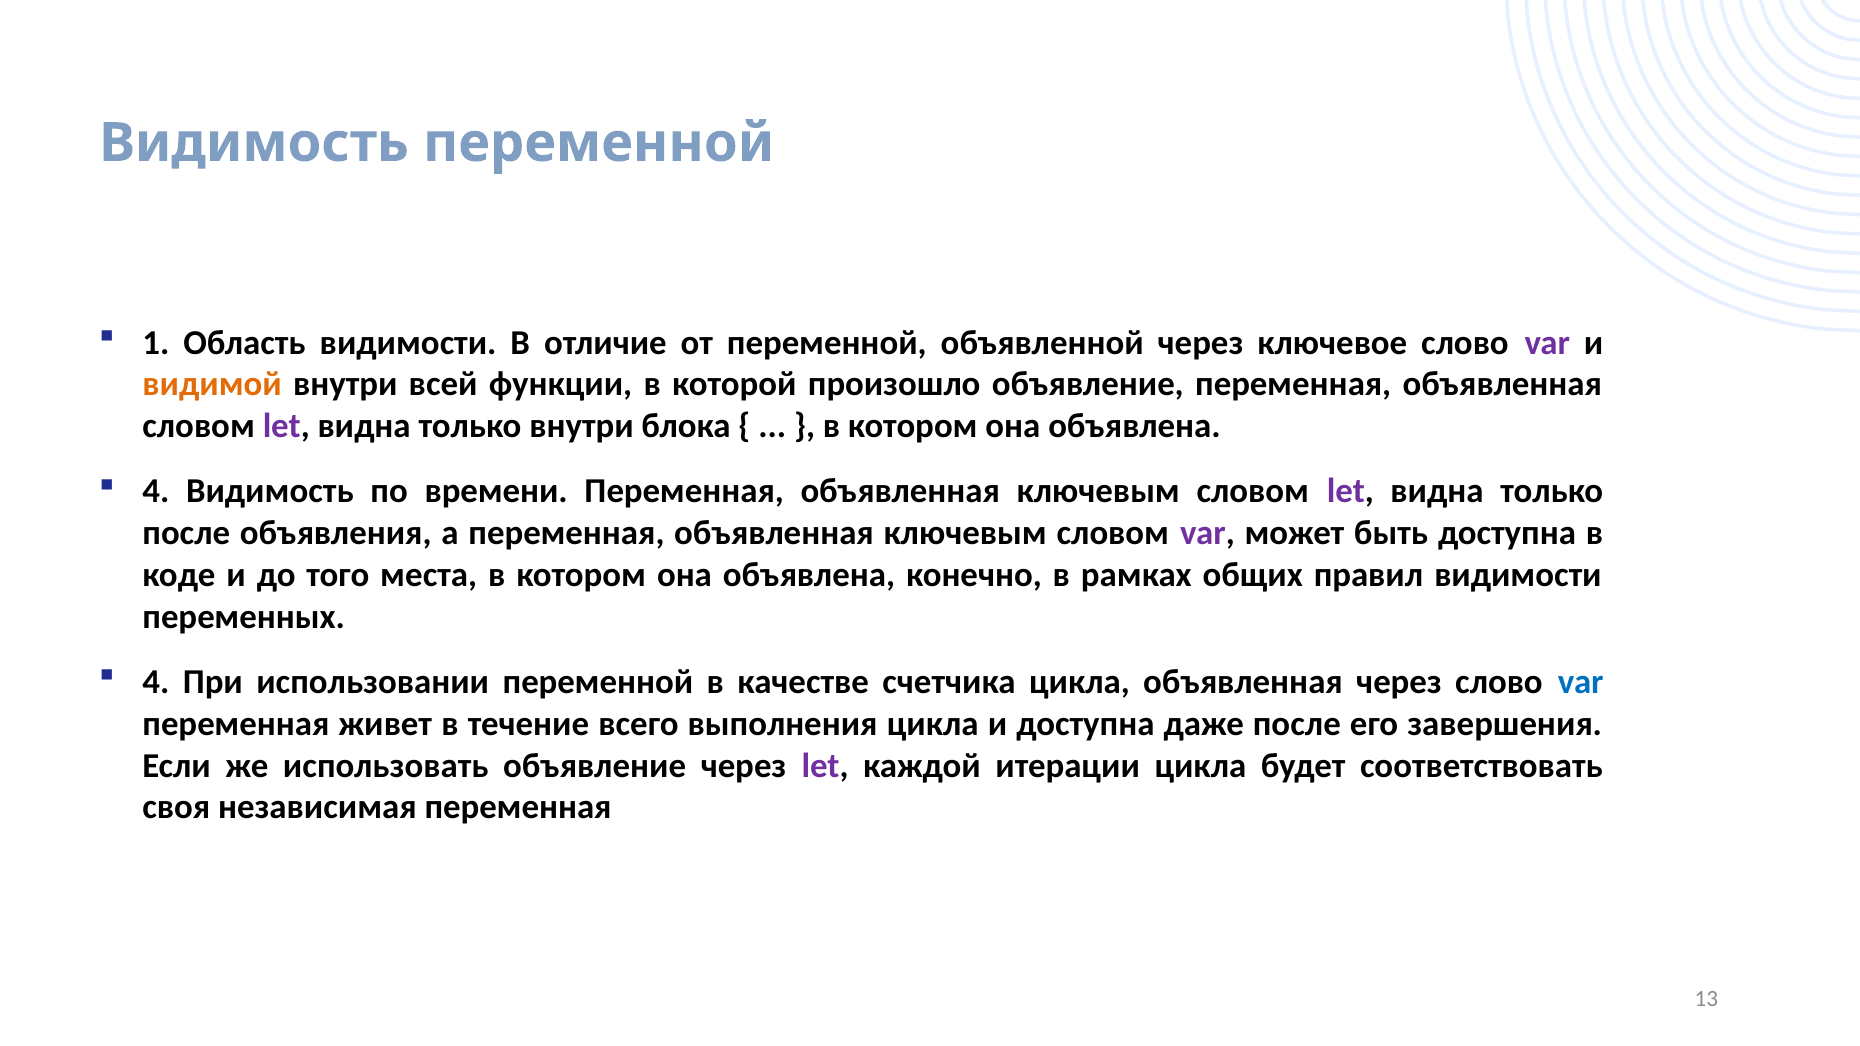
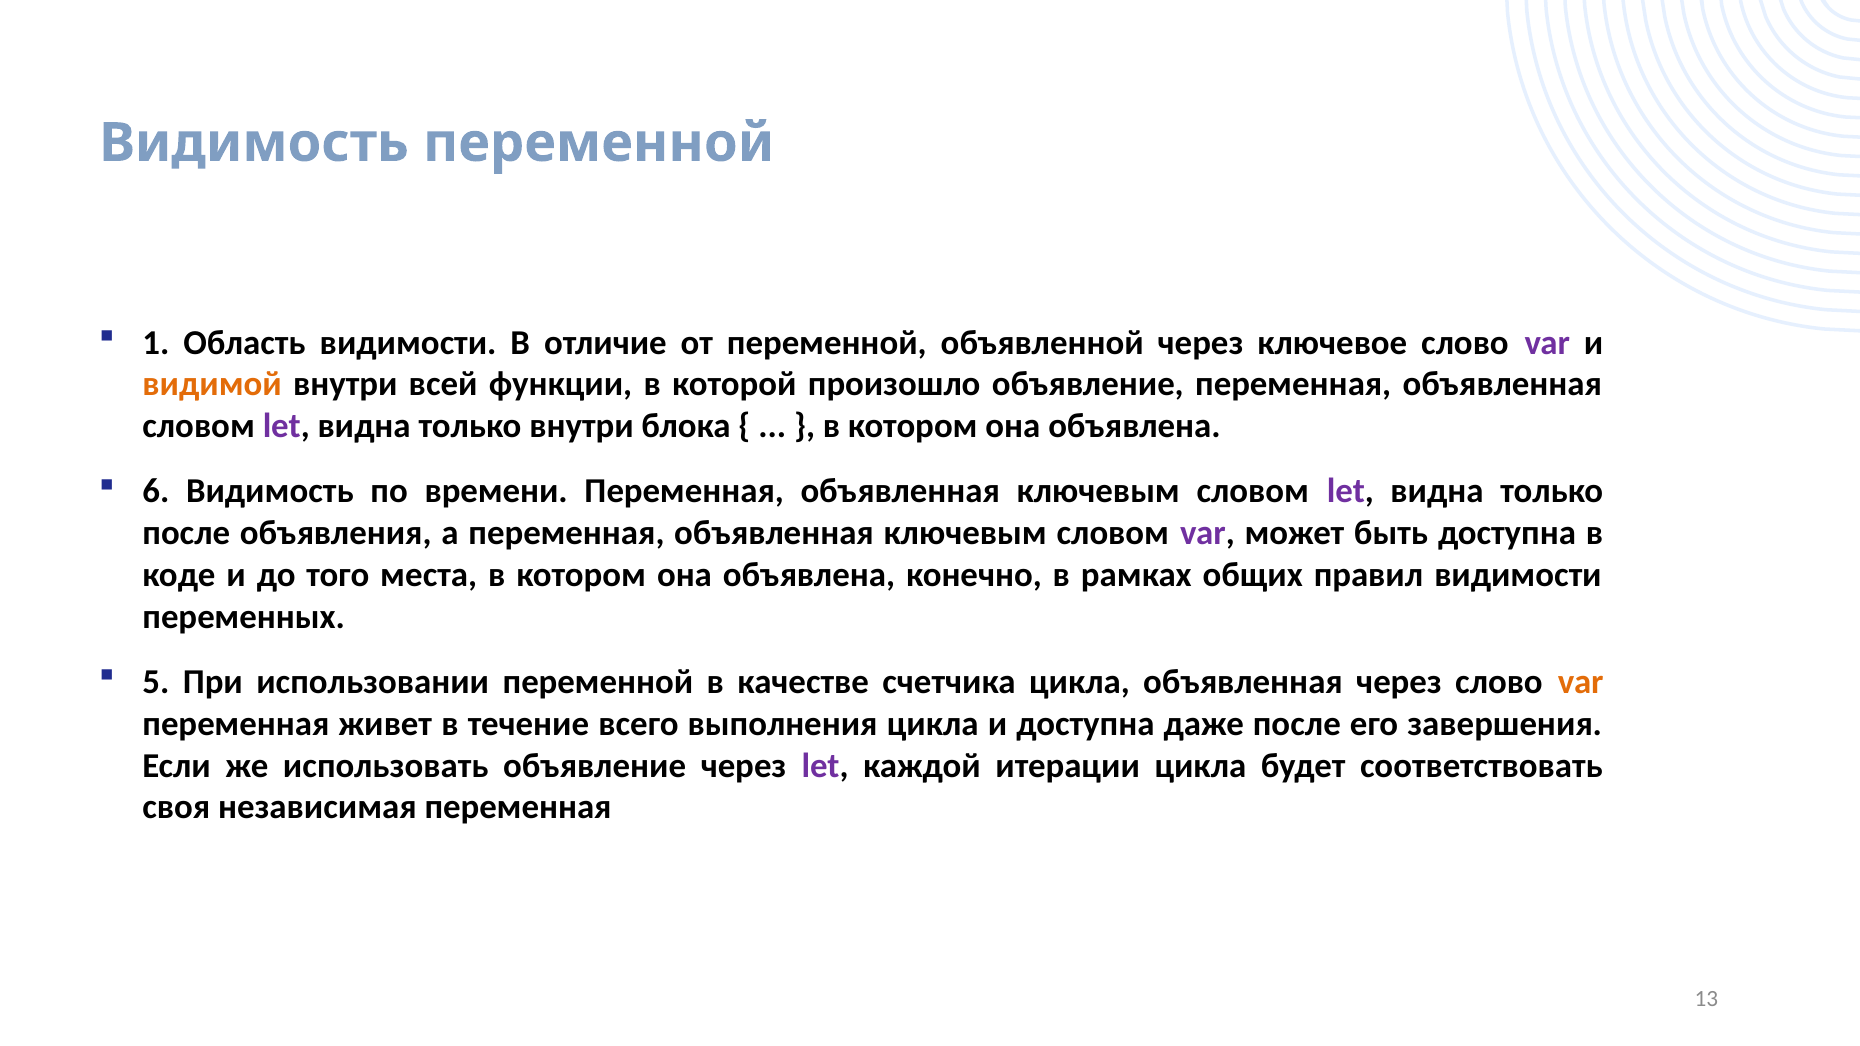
4: 4 -> 6 (156, 491)
4: 4 -> 5 (156, 682)
var colour: blue -> orange (1581, 682)
